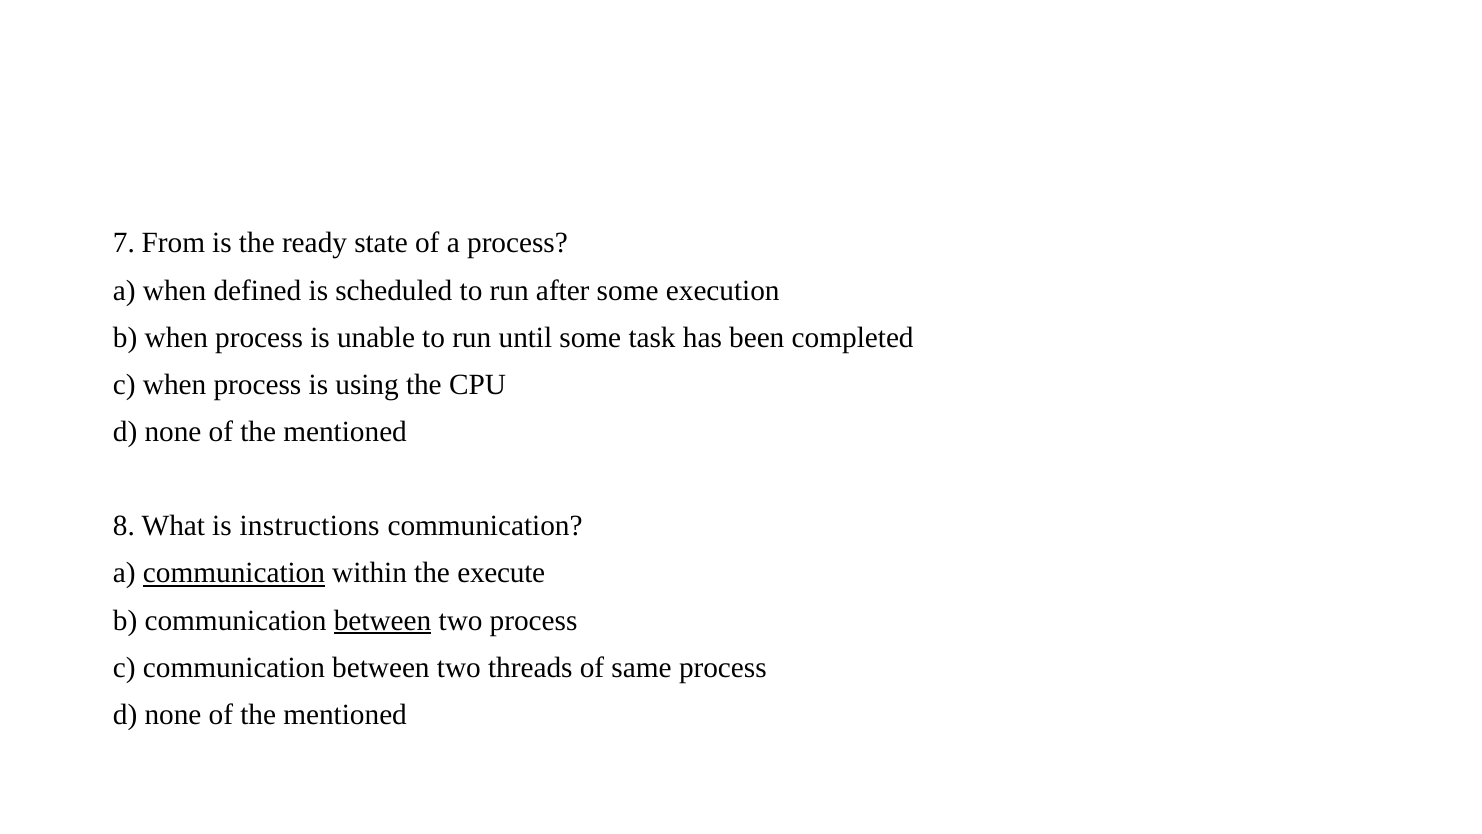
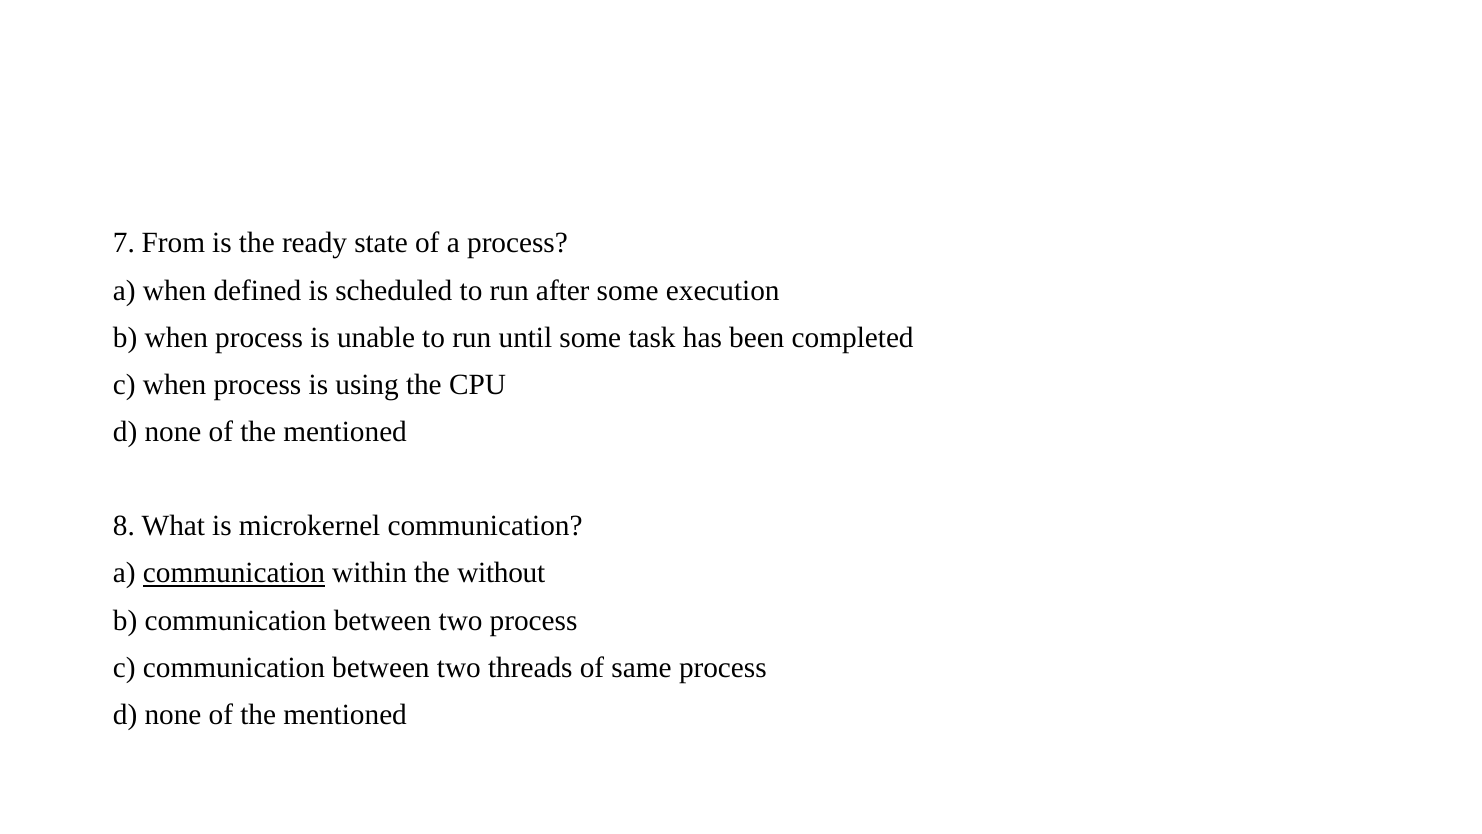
instructions: instructions -> microkernel (310, 526)
execute: execute -> without (501, 573)
between underline: present -> none (383, 620)
